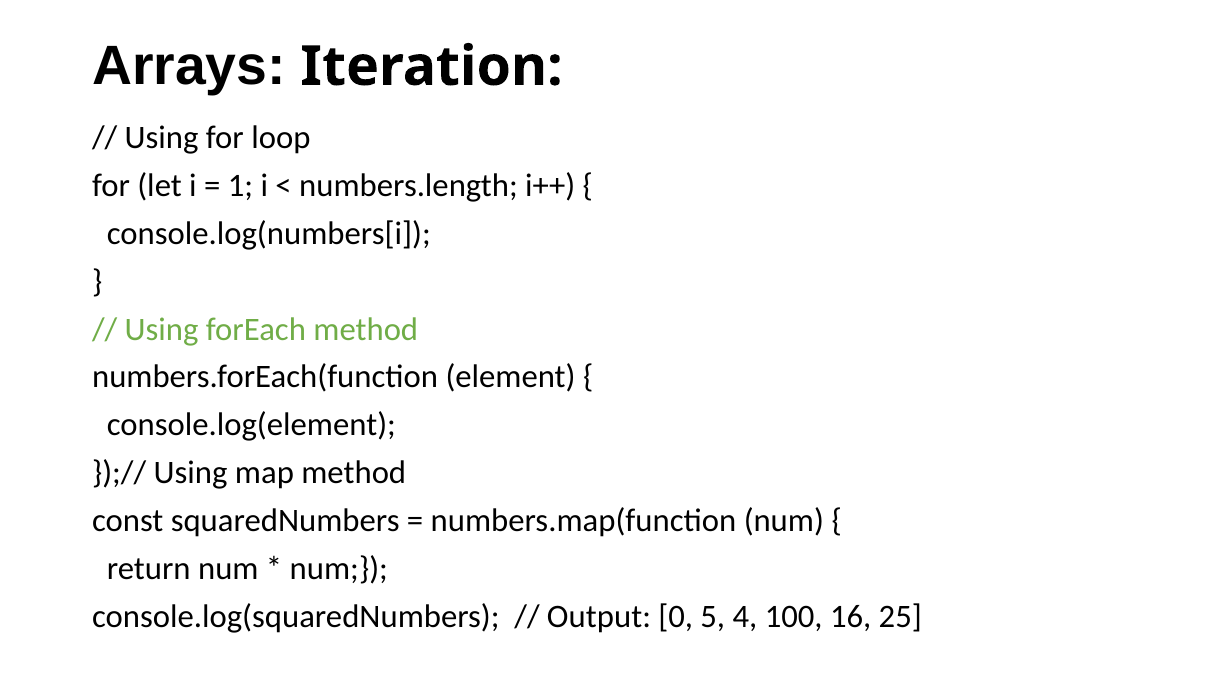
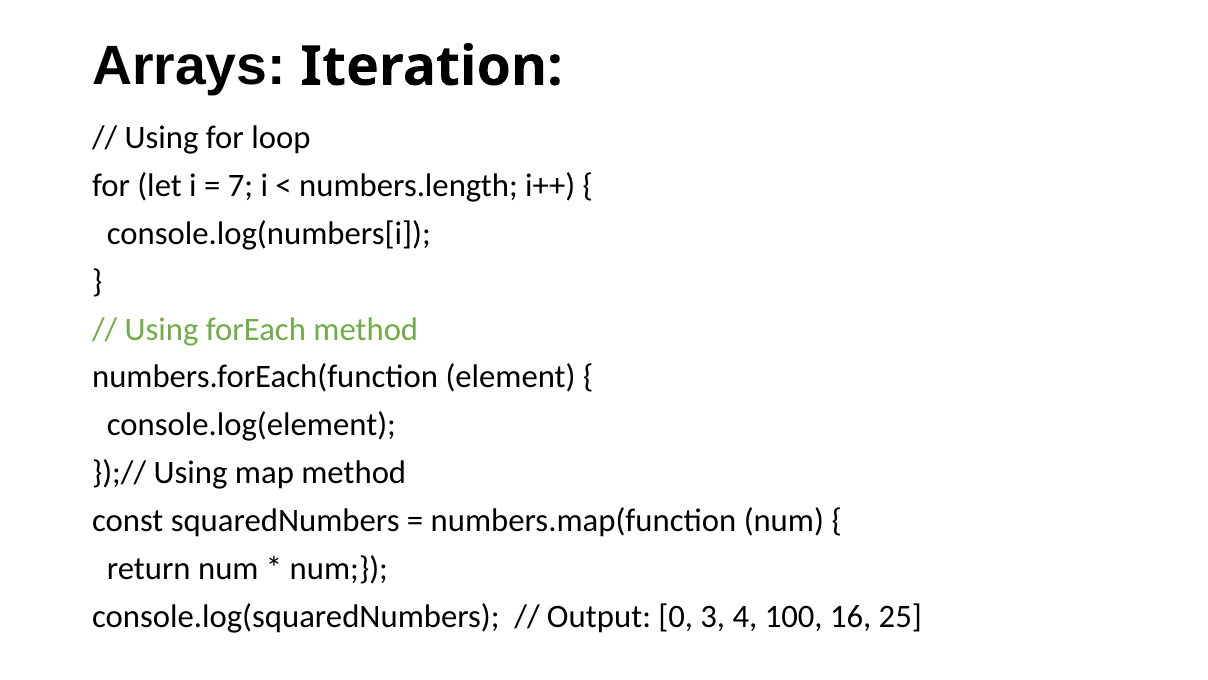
1: 1 -> 7 (240, 185)
5: 5 -> 3 (713, 616)
